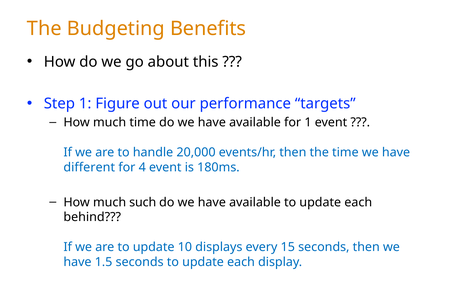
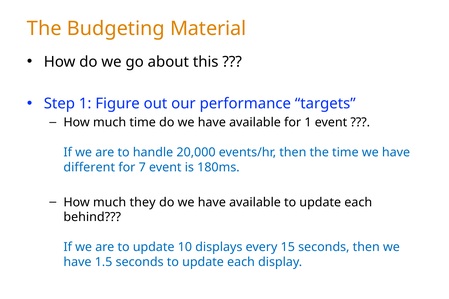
Benefits: Benefits -> Material (208, 29)
4: 4 -> 7 (142, 168)
such: such -> they (143, 202)
